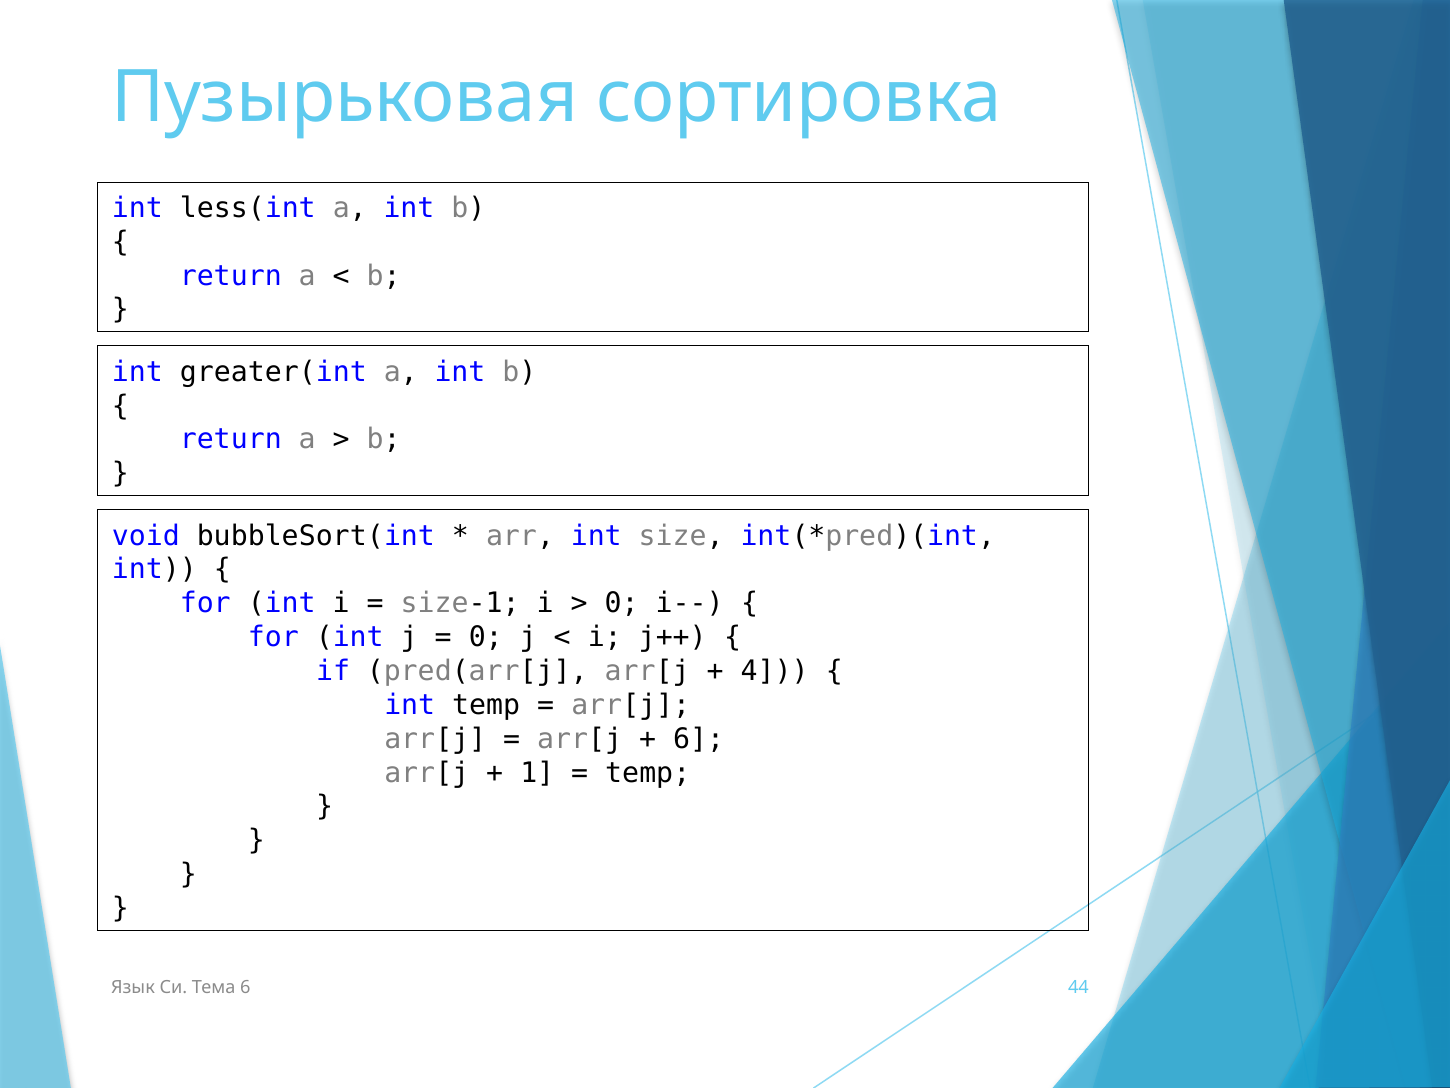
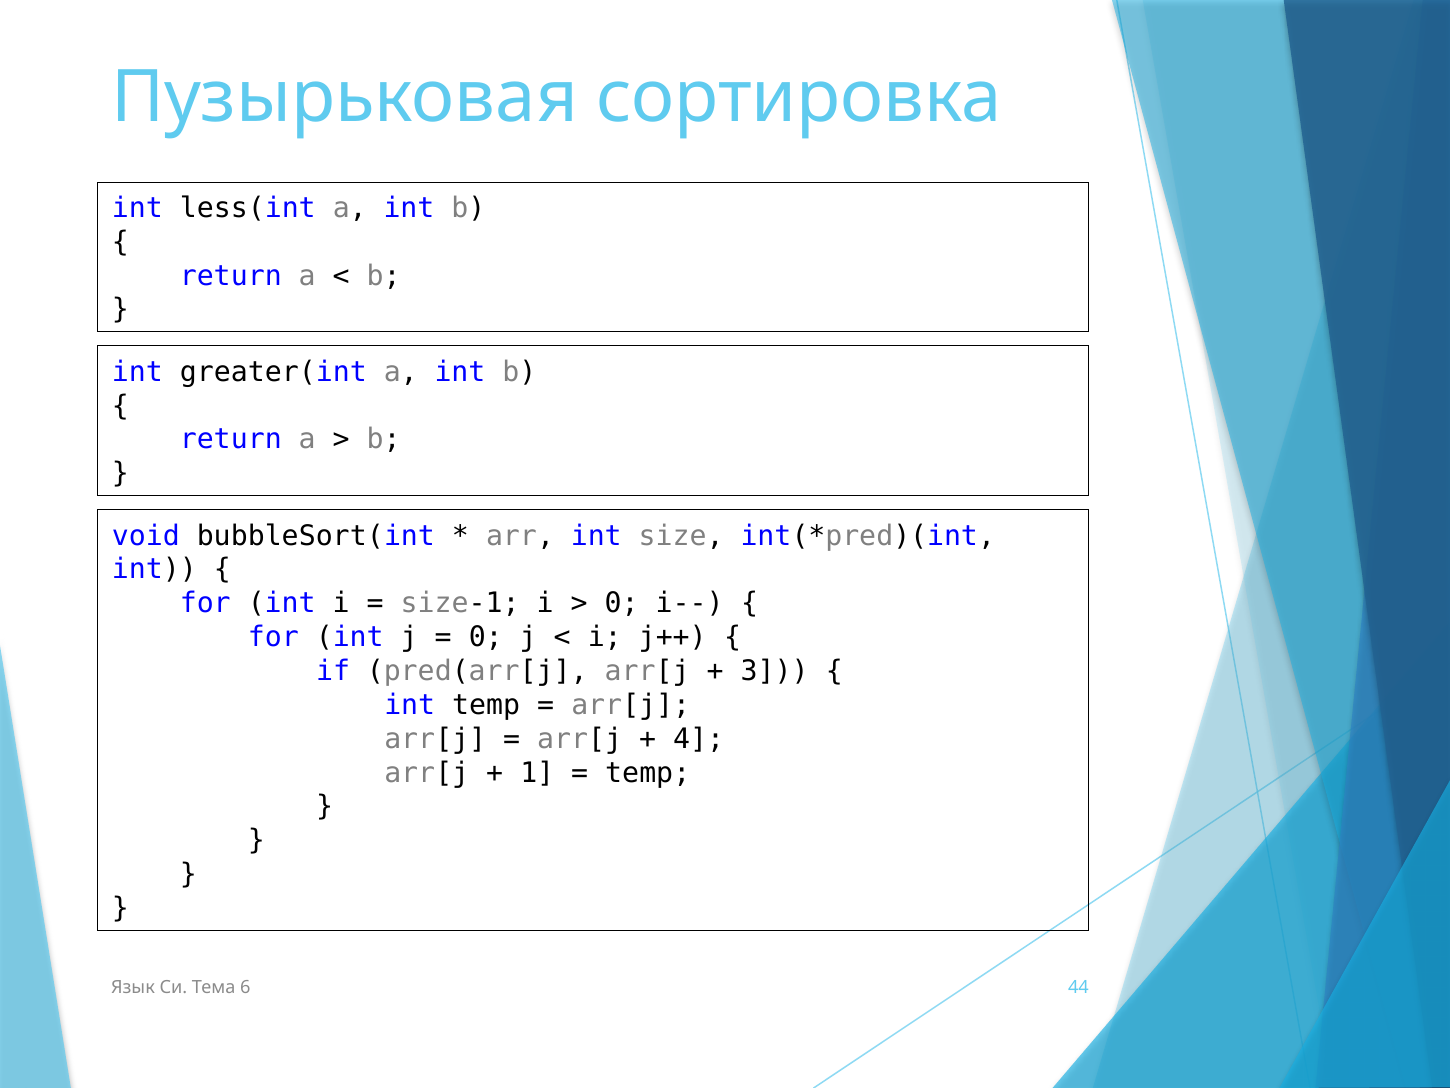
4: 4 -> 3 (775, 671)
6: 6 -> 4 (699, 739)
